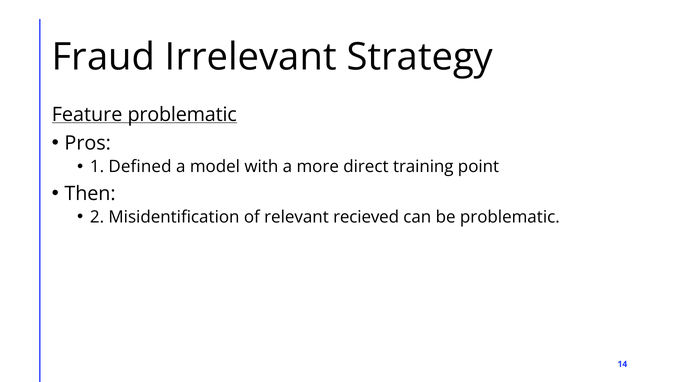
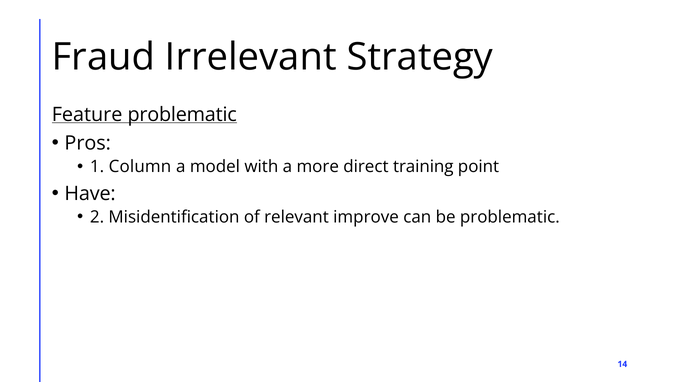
Defined: Defined -> Column (140, 167)
Then: Then -> Have (90, 193)
recieved: recieved -> improve (366, 217)
